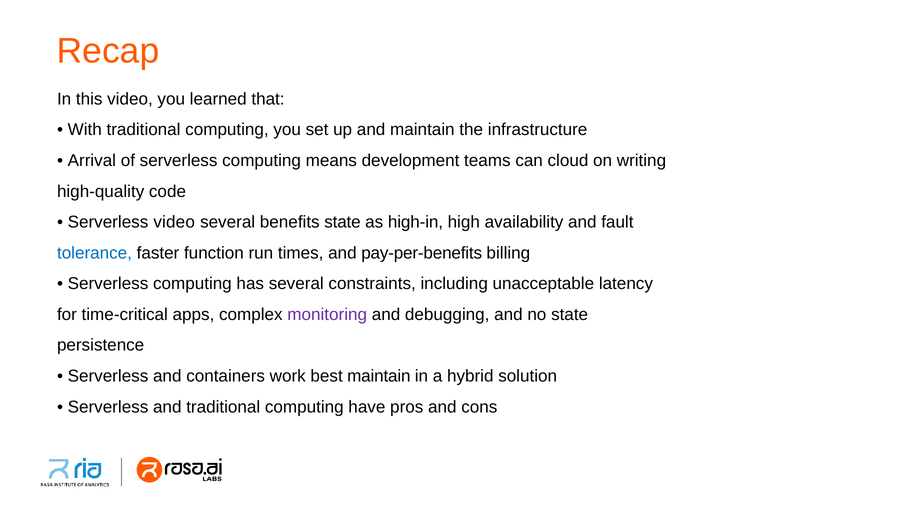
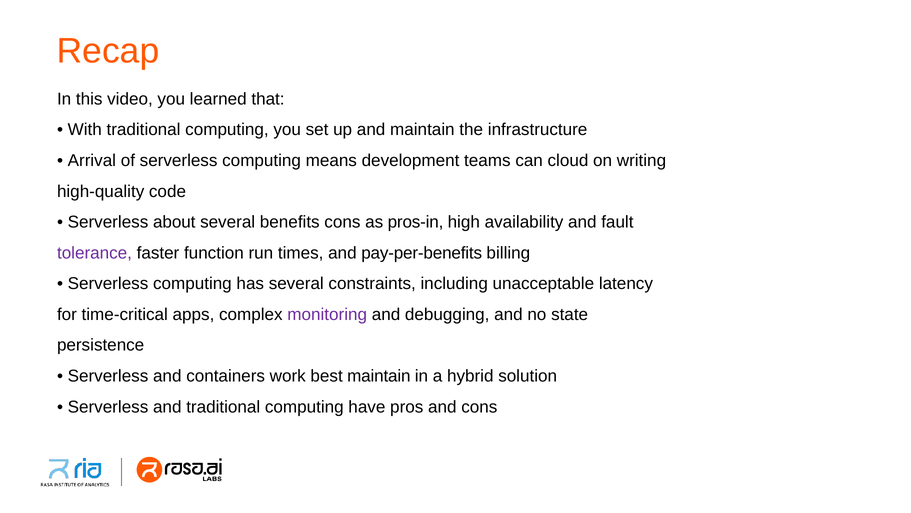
Serverless video: video -> about (174, 222)
benefits state: state -> cons (342, 222)
high-in: high-in -> pros-in (416, 222)
tolerance colour: blue -> purple (94, 253)
